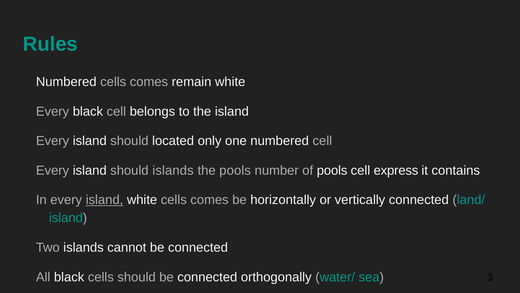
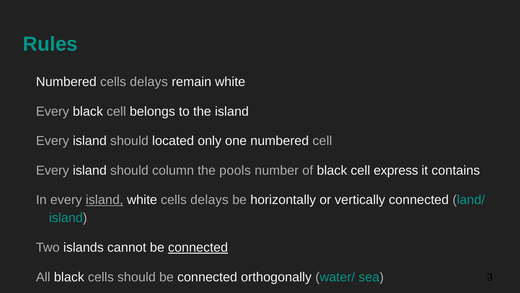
Numbered cells comes: comes -> delays (149, 82)
should islands: islands -> column (173, 170)
of pools: pools -> black (332, 170)
white cells comes: comes -> delays (209, 200)
connected underline: none -> present (198, 247)
